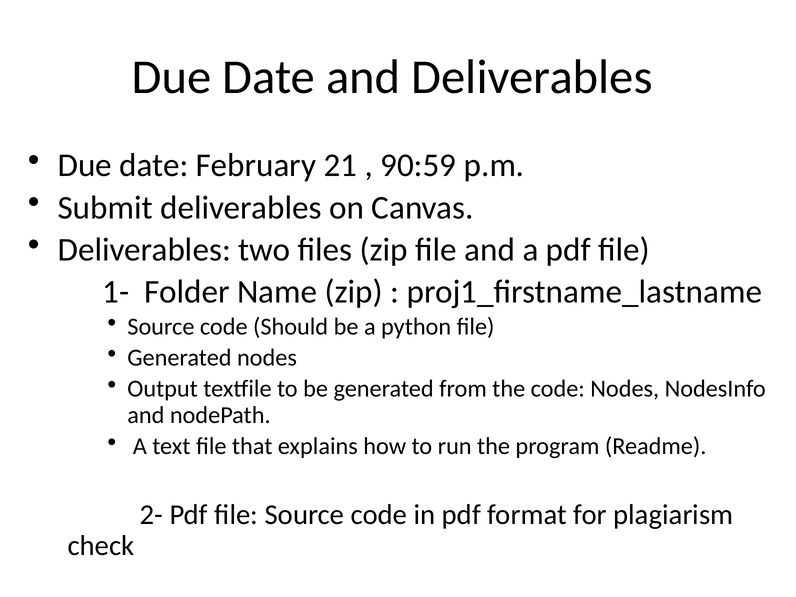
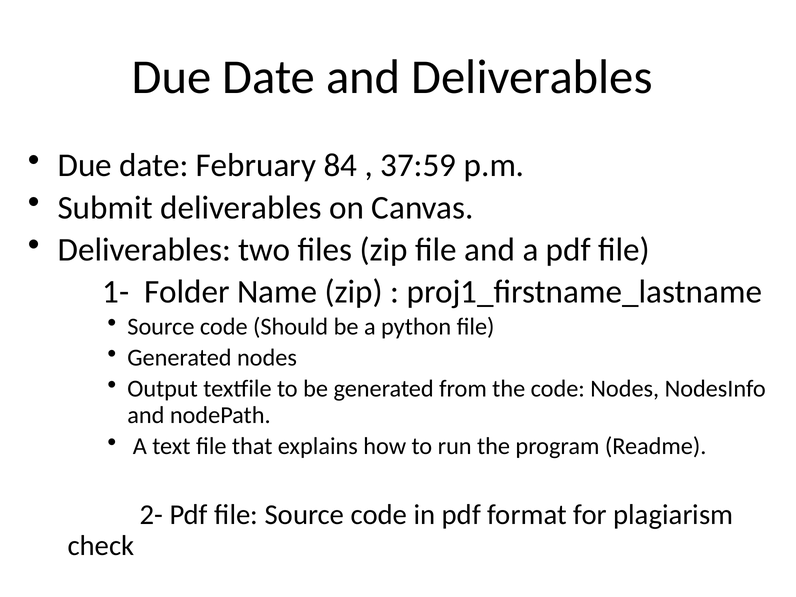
21: 21 -> 84 (340, 165)
90:59: 90:59 -> 37:59 (418, 165)
